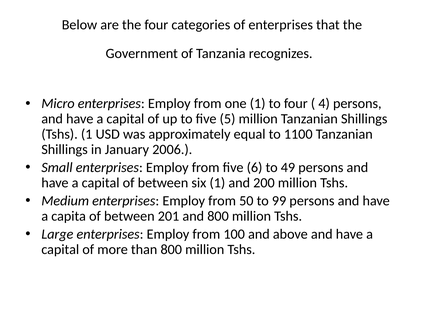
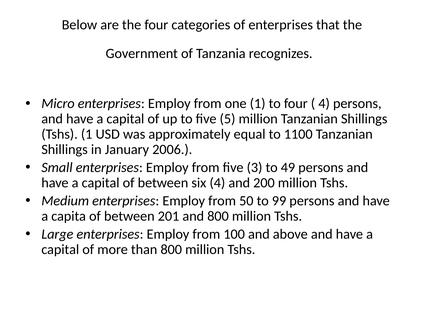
6: 6 -> 3 (255, 168)
six 1: 1 -> 4 (217, 183)
